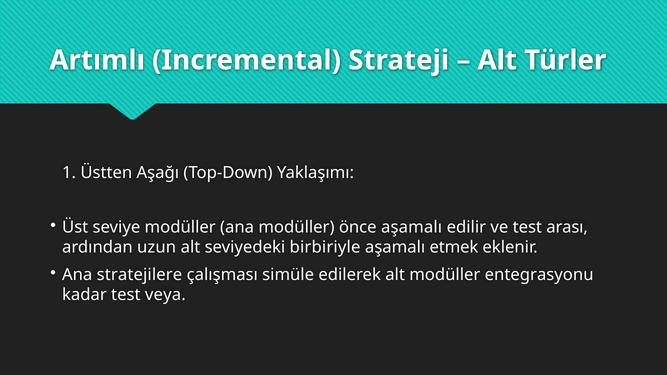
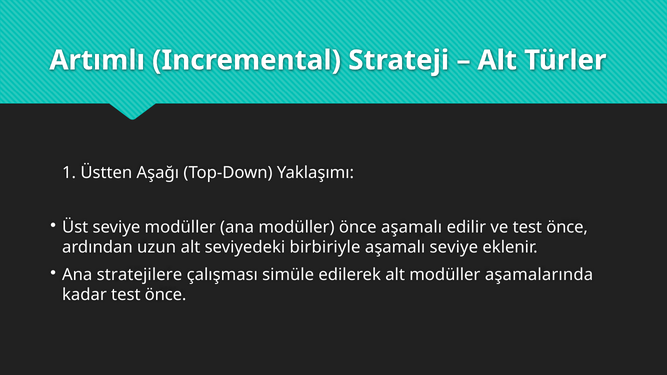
ve test arası: arası -> önce (567, 227)
aşamalı etmek: etmek -> seviye (454, 247)
entegrasyonu: entegrasyonu -> aşamalarında (539, 275)
kadar test veya: veya -> önce (166, 295)
